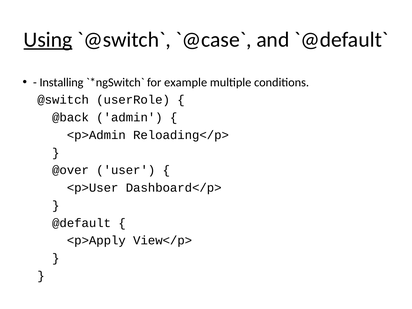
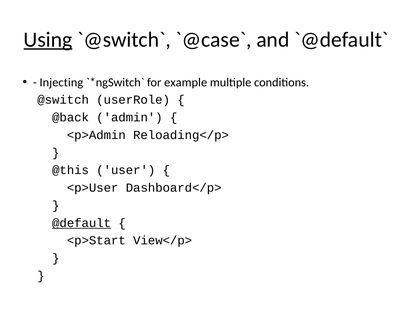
Installing: Installing -> Injecting (61, 82)
@over: @over -> @this (71, 170)
@default underline: none -> present (82, 223)
<p>Apply: <p>Apply -> <p>Start (96, 241)
